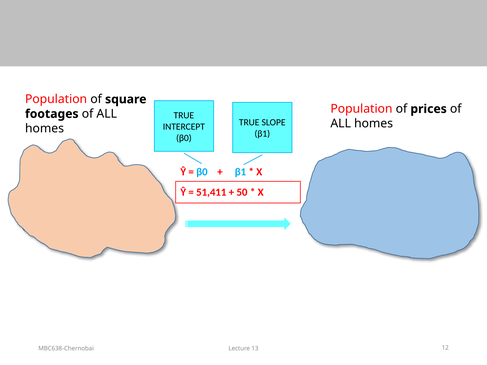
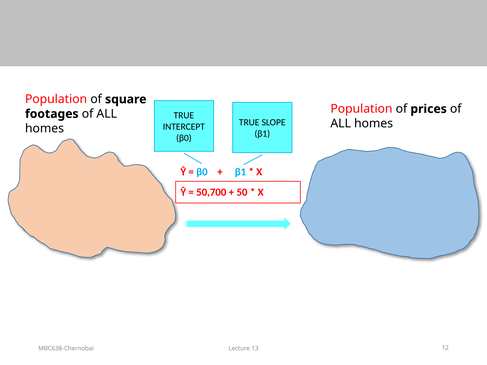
51,411: 51,411 -> 50,700 (211, 192)
